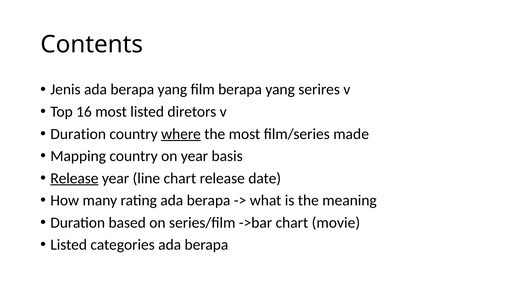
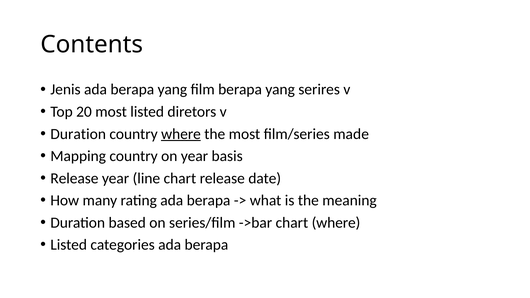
16: 16 -> 20 (84, 112)
Release underline: present -> none (74, 178)
chart movie: movie -> where (336, 223)
